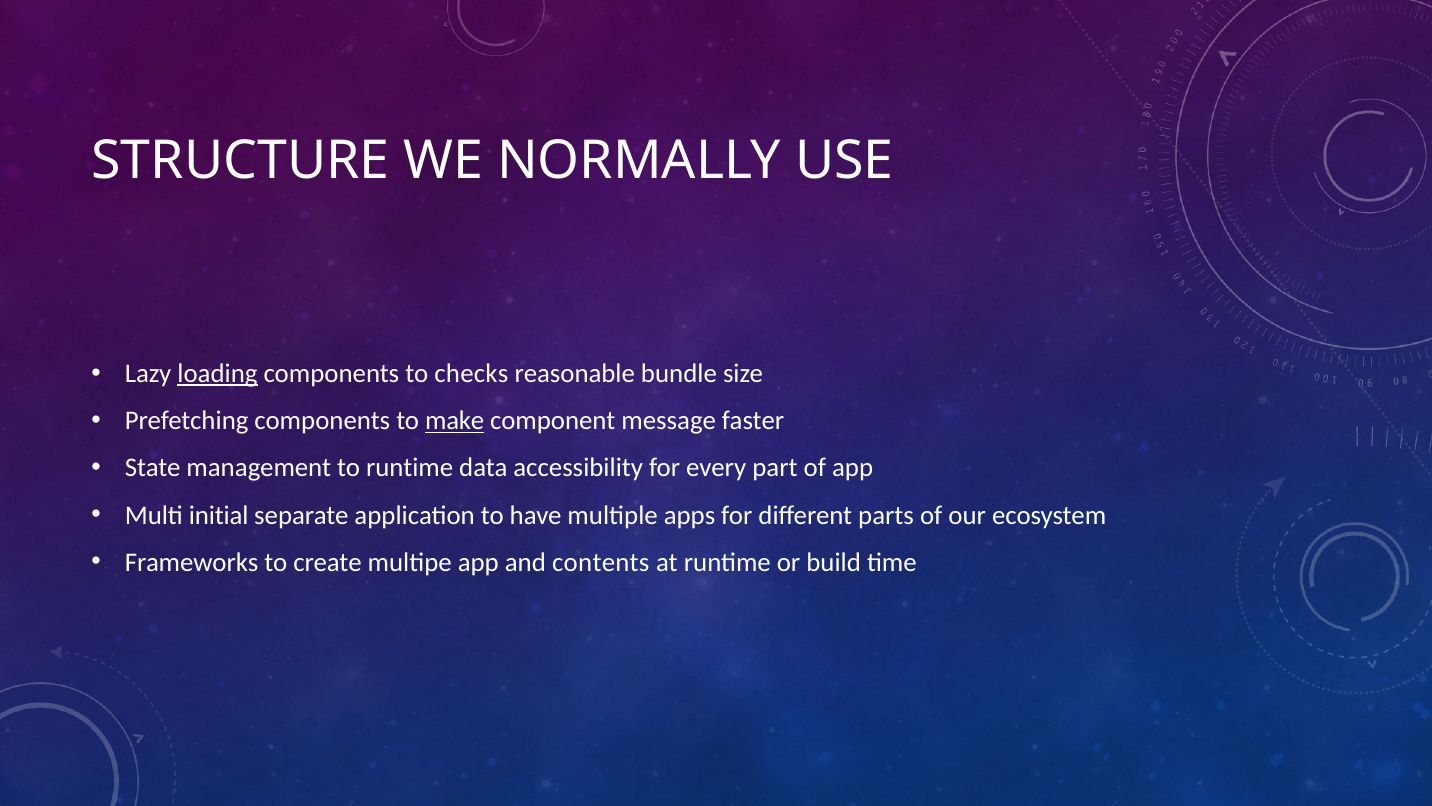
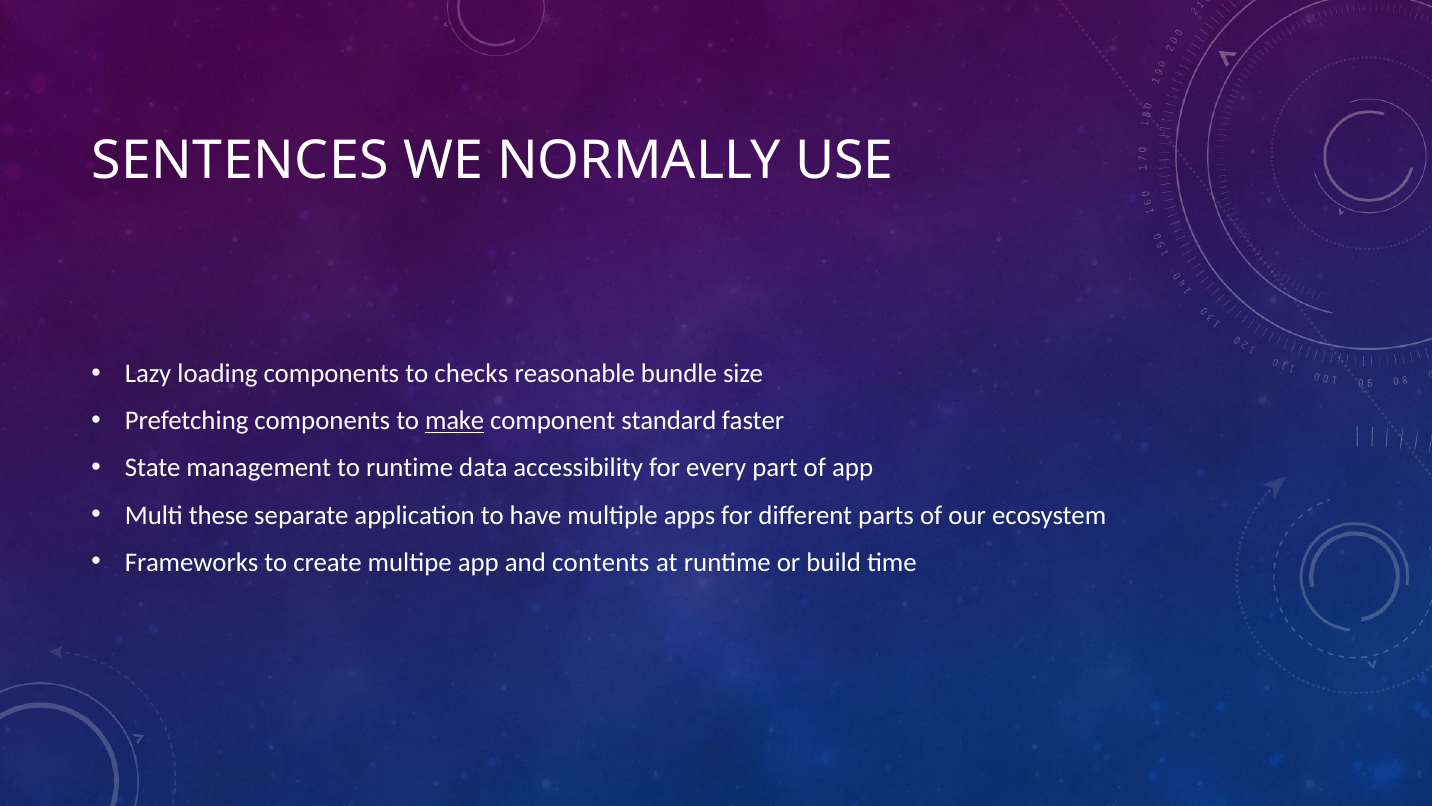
STRUCTURE: STRUCTURE -> SENTENCES (240, 161)
loading underline: present -> none (218, 373)
message: message -> standard (669, 421)
initial: initial -> these (219, 515)
